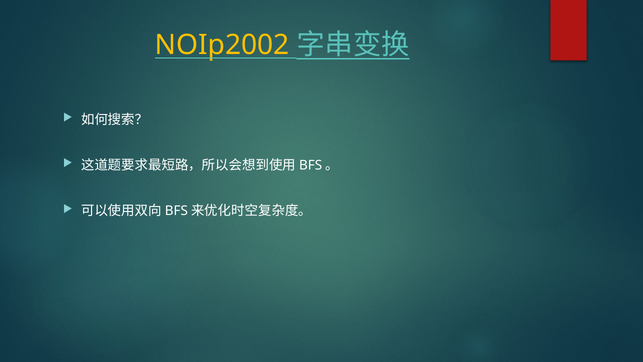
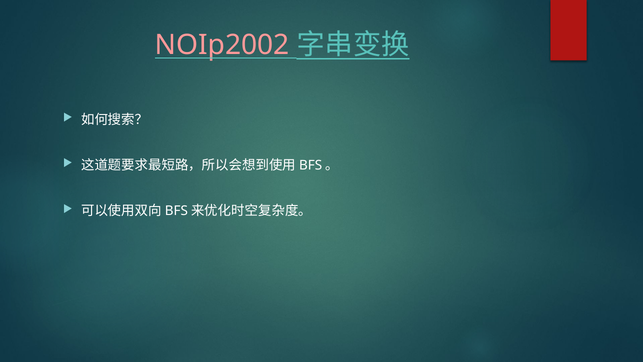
NOIp2002 colour: yellow -> pink (222, 45)
